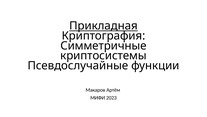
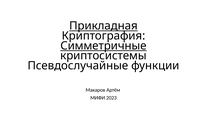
Симметричные underline: none -> present (103, 46)
